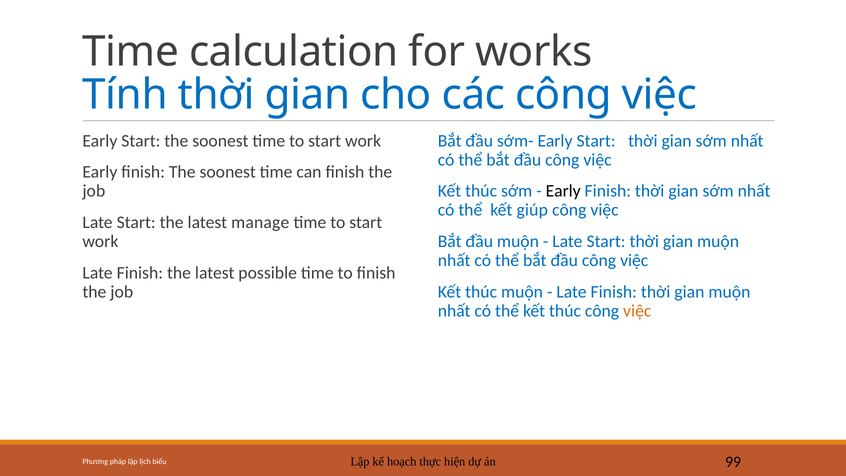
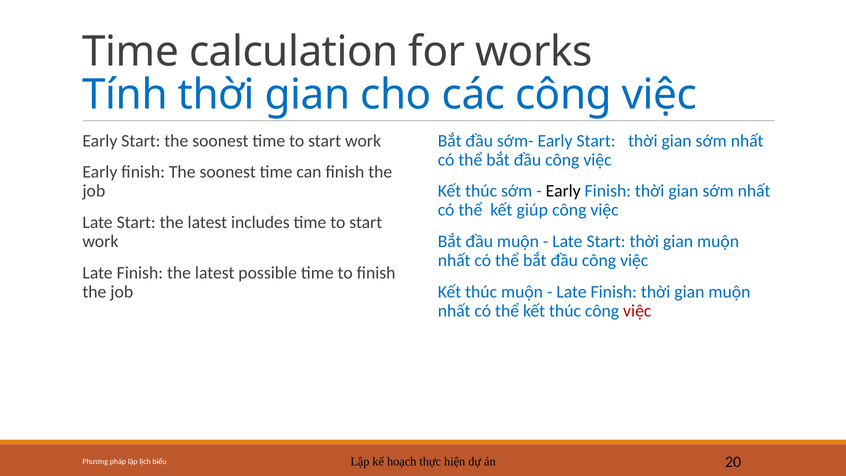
manage: manage -> includes (260, 222)
việc colour: orange -> red (637, 311)
99: 99 -> 20 (733, 462)
